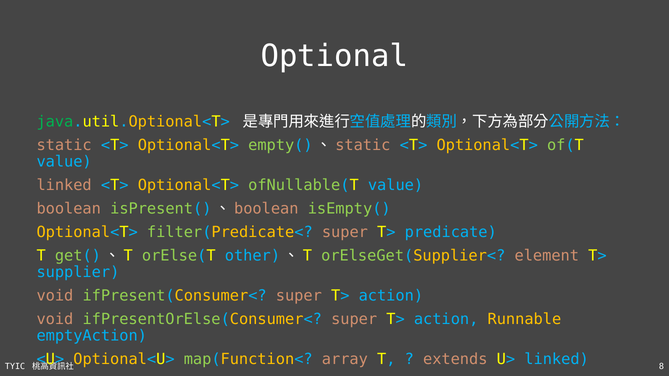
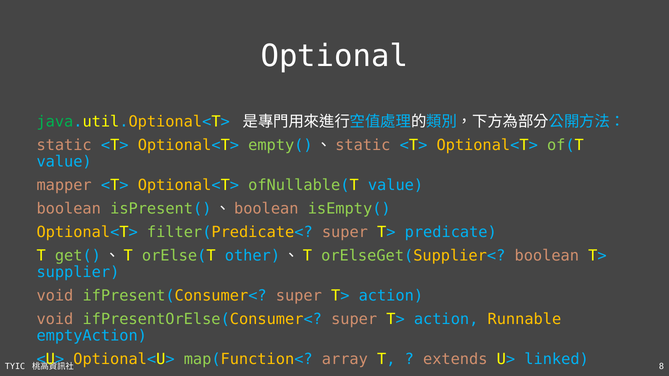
linked: linked -> mapper (64, 185)
orElseGet(Supplier< element: element -> boolean (547, 256)
